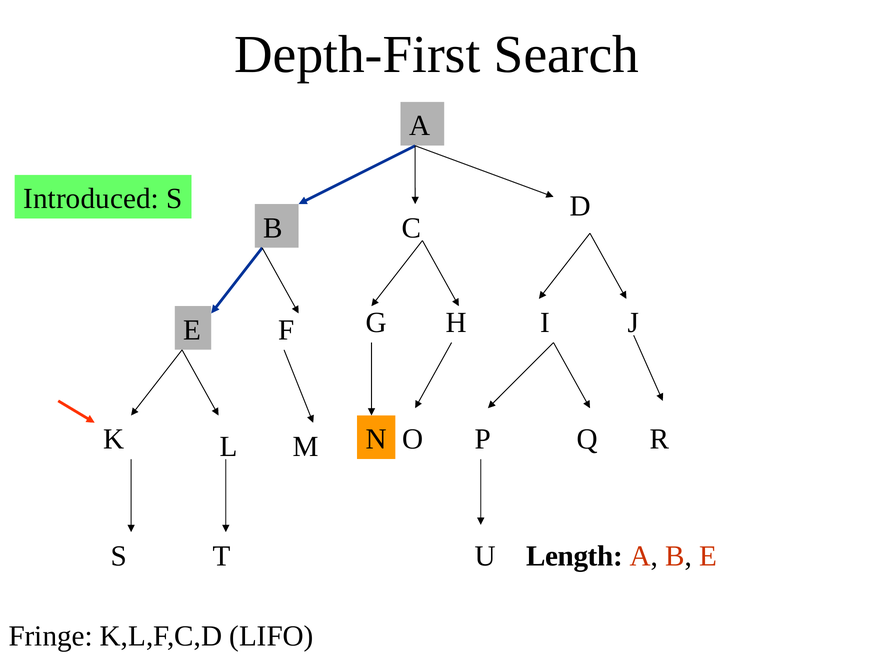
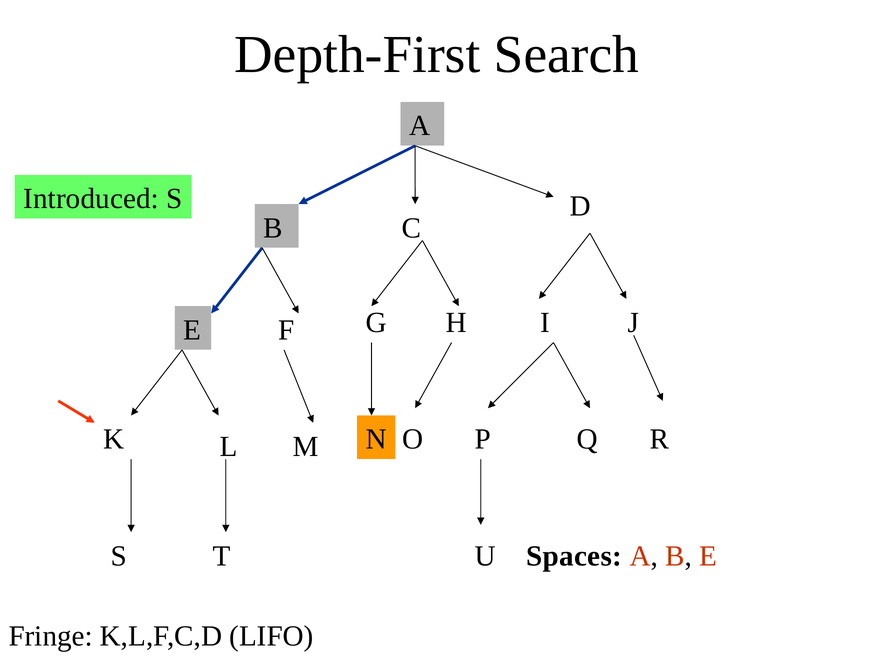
Length: Length -> Spaces (574, 555)
